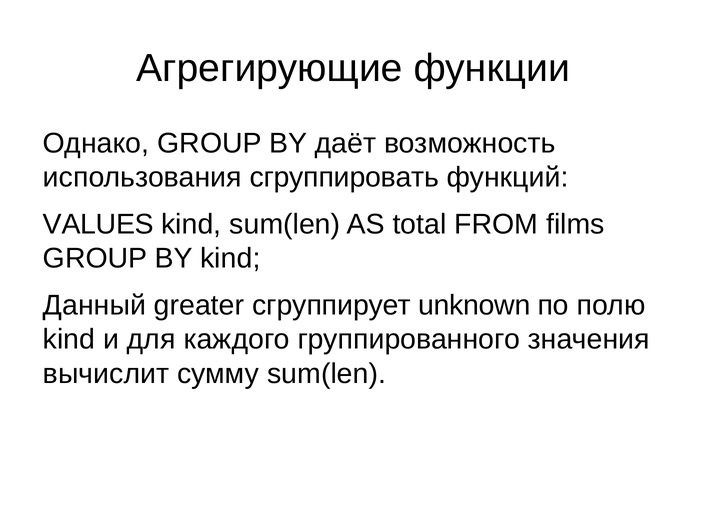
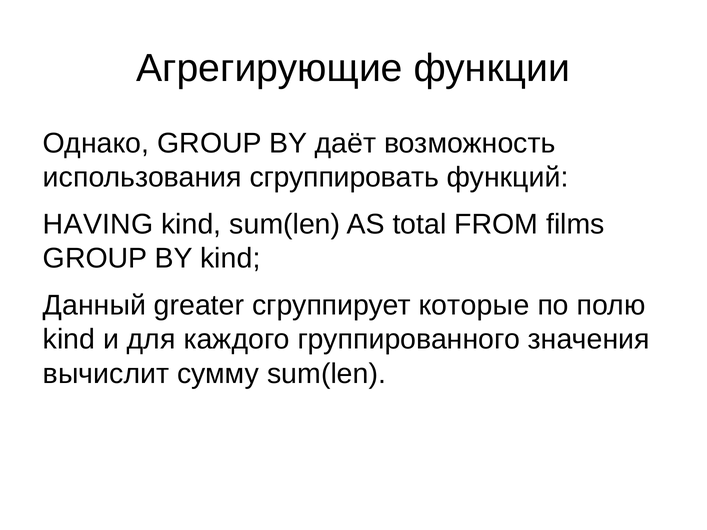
VALUES: VALUES -> HAVING (98, 224)
unknown: unknown -> которые (474, 305)
